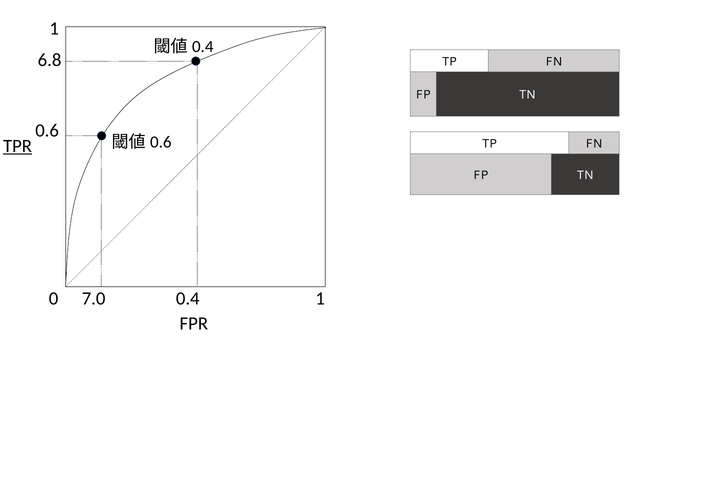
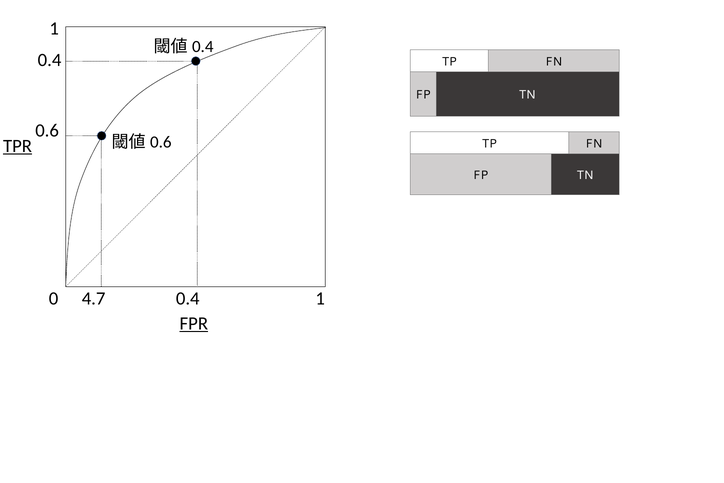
6.8: 6.8 -> 0.4 (50, 60)
7.0: 7.0 -> 4.7 (94, 298)
FPR underline: none -> present (194, 323)
